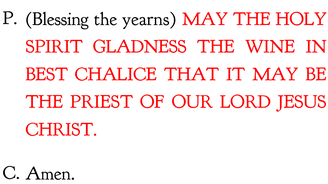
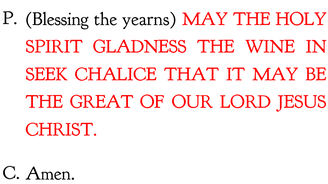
BEST: BEST -> SEEK (47, 74)
PRIEST: PRIEST -> GREAT (102, 102)
